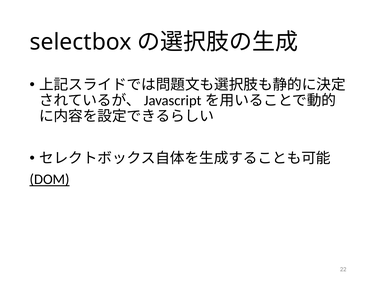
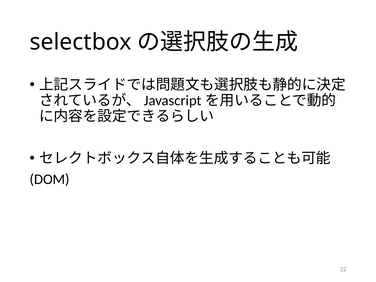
DOM underline: present -> none (50, 179)
